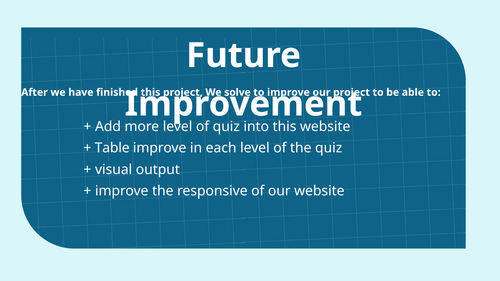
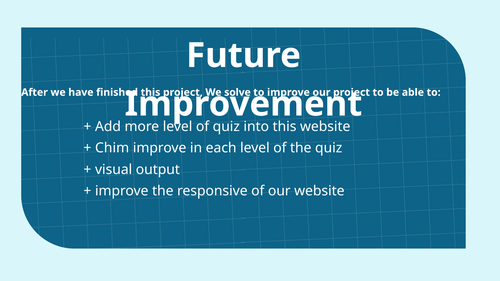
Table: Table -> Chim (112, 148)
